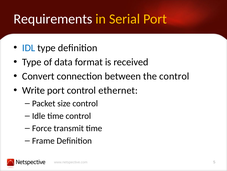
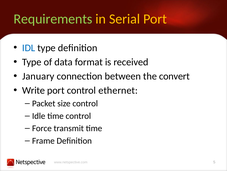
Requirements colour: white -> light green (53, 19)
Convert: Convert -> January (38, 76)
the control: control -> convert (174, 76)
